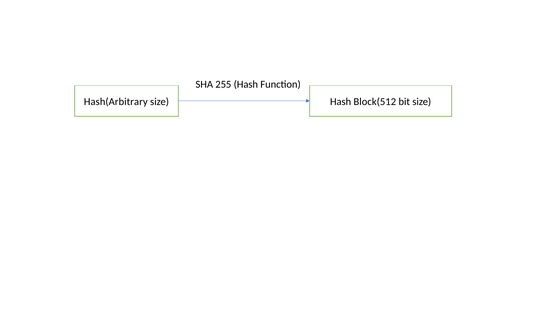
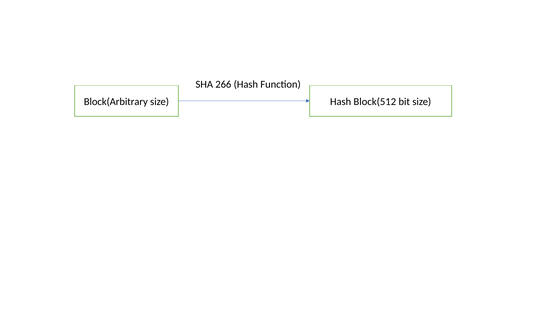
255: 255 -> 266 (223, 84)
Hash(Arbitrary: Hash(Arbitrary -> Block(Arbitrary (116, 102)
